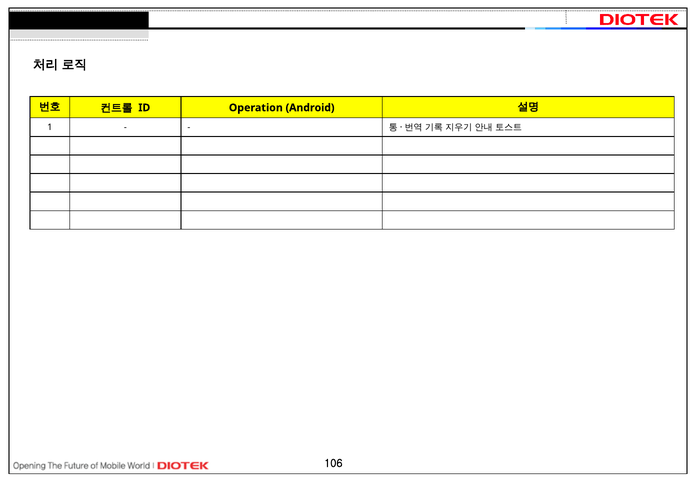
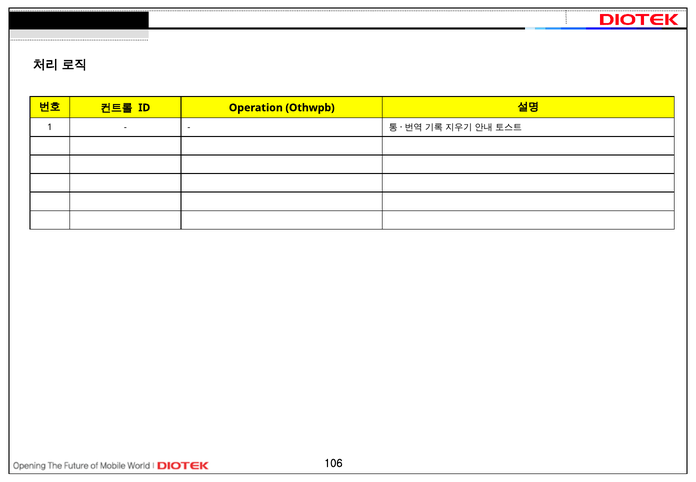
Android: Android -> Othwpb (310, 108)
